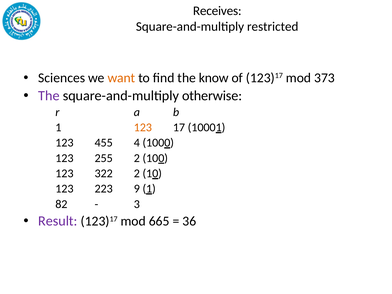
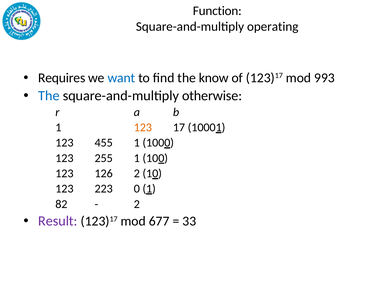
Receives: Receives -> Function (217, 11)
restricted: restricted -> operating (273, 27)
Sciences: Sciences -> Requires (62, 78)
want colour: orange -> blue (121, 78)
373: 373 -> 993 (324, 78)
The colour: purple -> blue (49, 96)
455 4: 4 -> 1 (137, 143)
255 2: 2 -> 1 (137, 158)
322: 322 -> 126 (104, 173)
9: 9 -> 0 (137, 189)
3: 3 -> 2 (137, 204)
665: 665 -> 677 (159, 221)
36: 36 -> 33 (189, 221)
